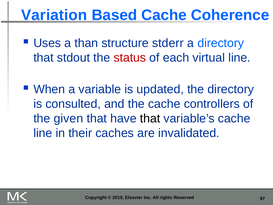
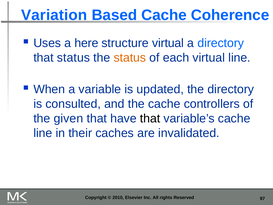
than: than -> here (86, 43)
structure stderr: stderr -> virtual (168, 43)
that stdout: stdout -> status (73, 58)
status colour: red -> orange (130, 58)
